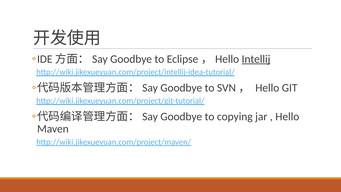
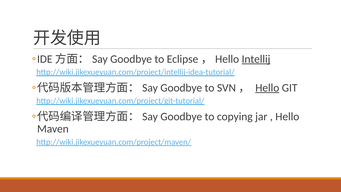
Hello underline: none -> present (267, 88)
